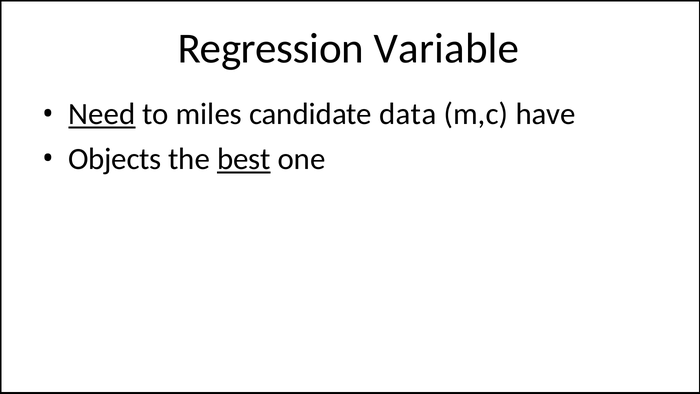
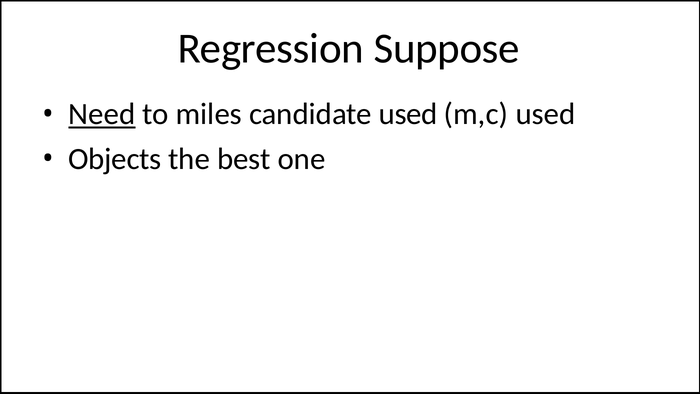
Variable: Variable -> Suppose (447, 49)
candidate data: data -> used (408, 114)
m,c have: have -> used (545, 114)
best underline: present -> none (244, 159)
